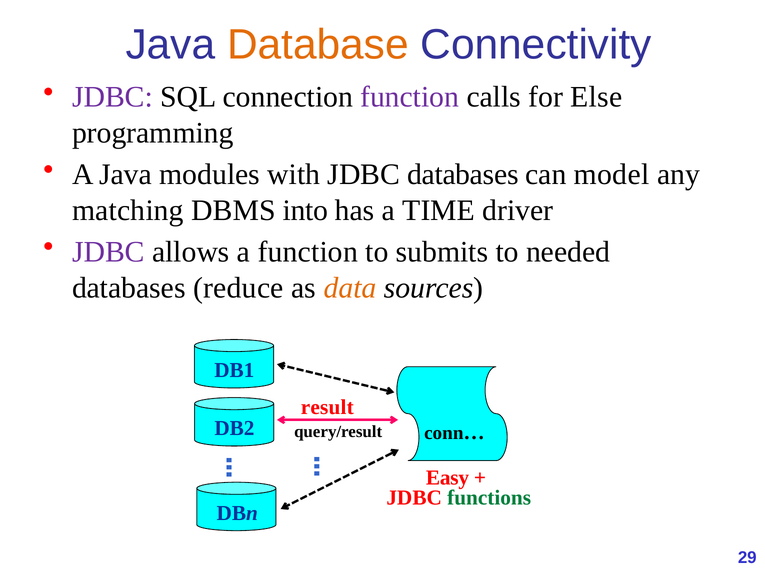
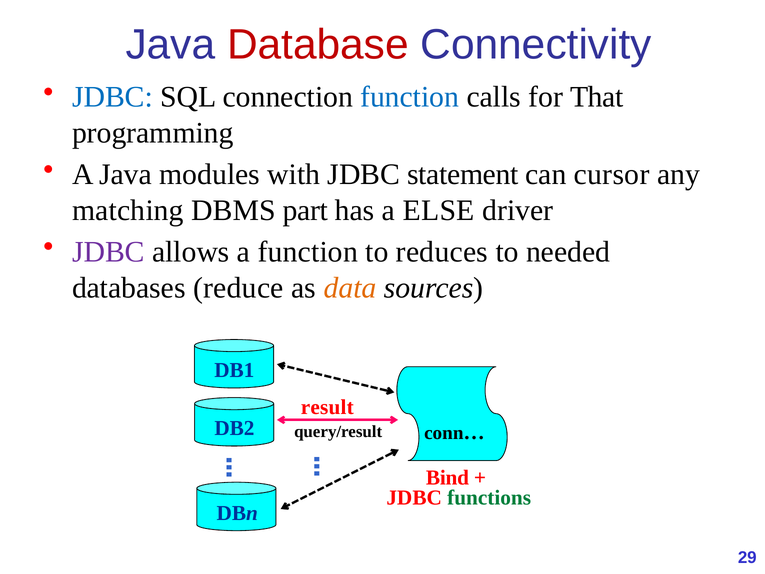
Database colour: orange -> red (318, 45)
JDBC colour: purple -> blue (112, 97)
function colour: purple -> blue (410, 97)
Else: Else -> That (597, 97)
JDBC databases: databases -> statement (463, 174)
model: model -> cursor (612, 174)
into: into -> part (305, 210)
TIME: TIME -> ELSE (439, 210)
submits: submits -> reduces (442, 252)
Easy: Easy -> Bind (448, 477)
